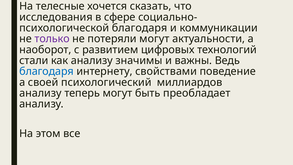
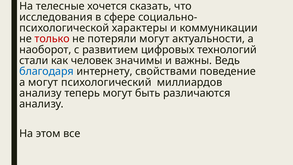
благодаря: благодаря -> характеры (140, 28)
только colour: purple -> red (52, 39)
как анализу: анализу -> человек (92, 60)
а своей: своей -> могут (43, 82)
преобладает: преобладает -> различаются (197, 93)
